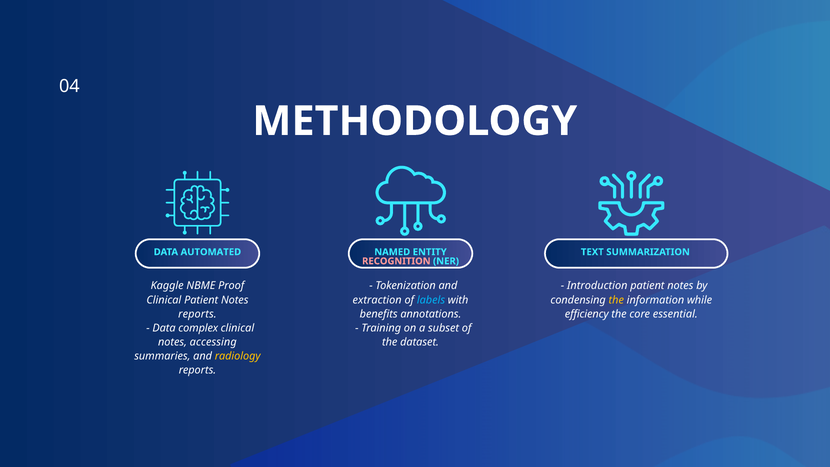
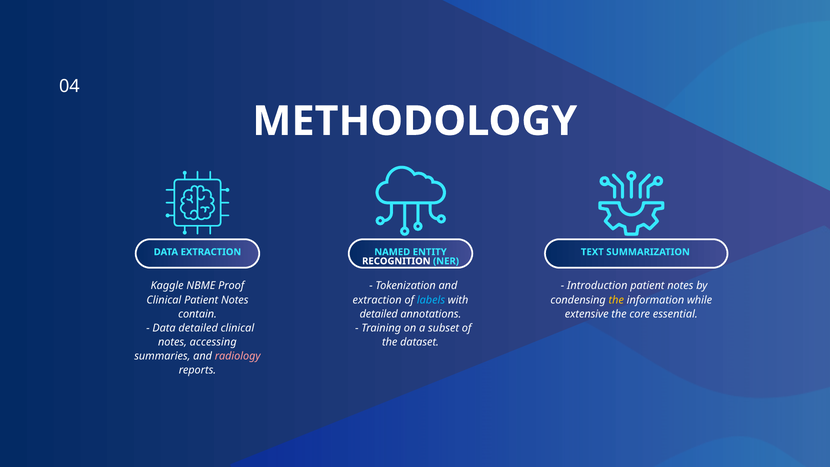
DATA AUTOMATED: AUTOMATED -> EXTRACTION (211, 252)
RECOGNITION colour: pink -> white (396, 261)
reports: reports -> contain (198, 314)
benefits: benefits -> detailed (379, 314)
efficiency: efficiency -> extensive (587, 314)
Data complex: complex -> detailed (198, 328)
radiology colour: yellow -> pink (238, 356)
